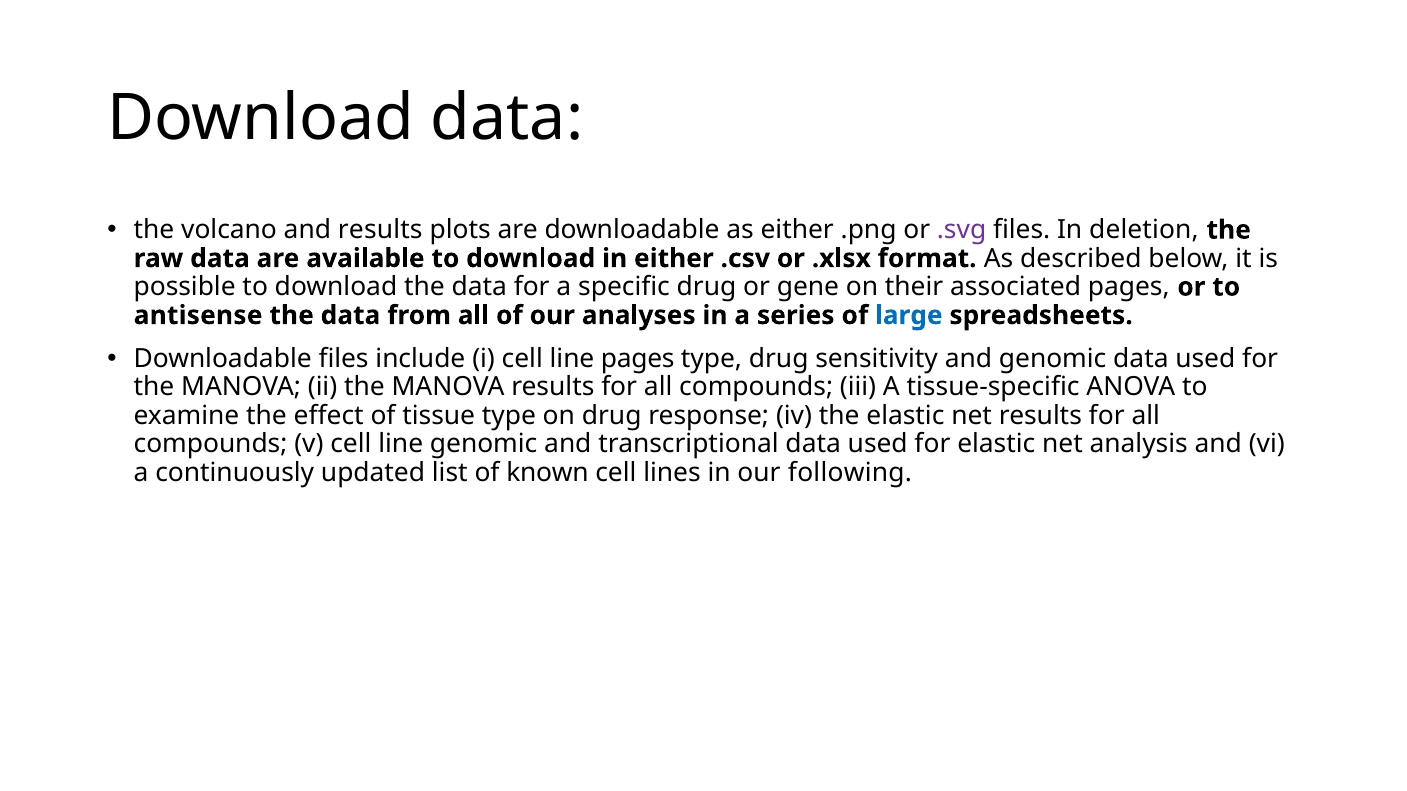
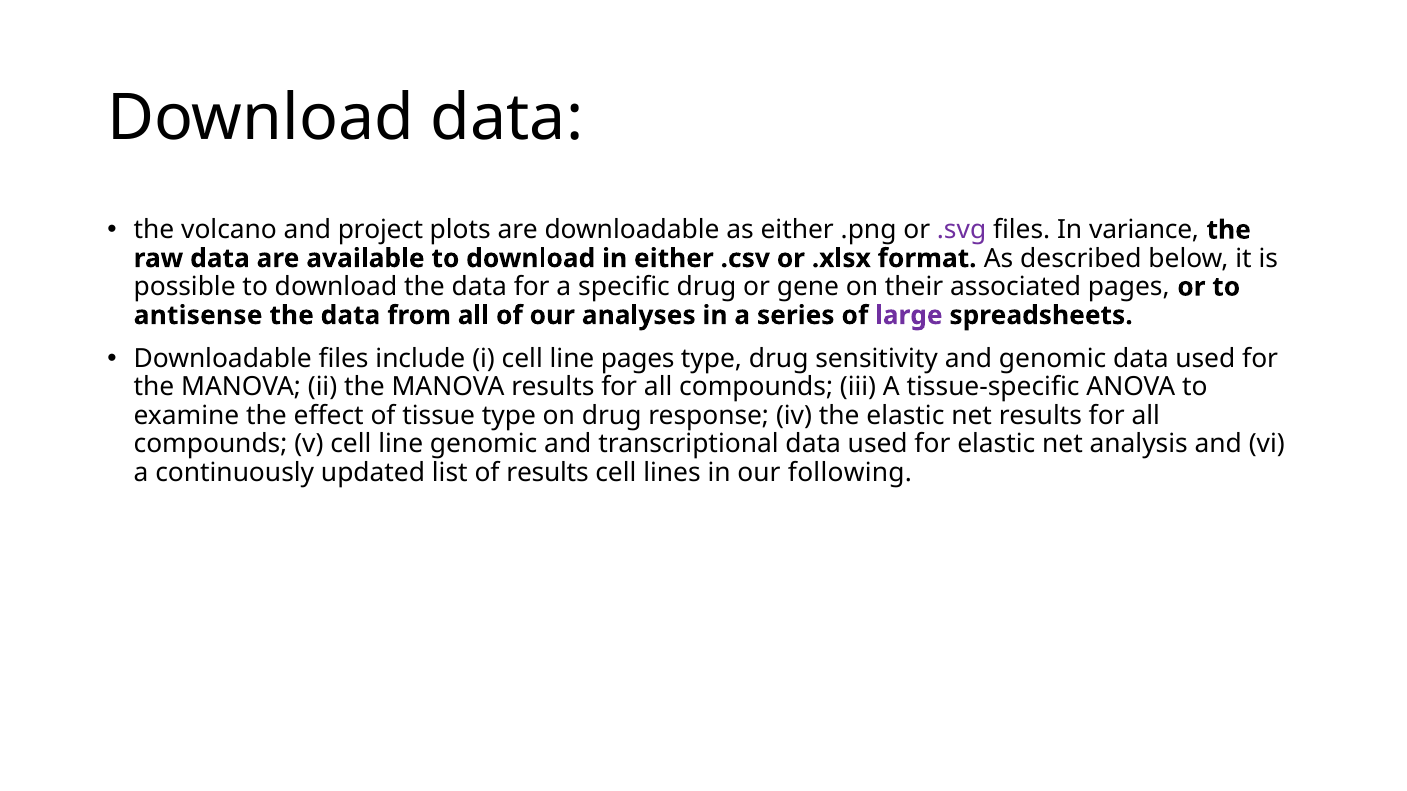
and results: results -> project (380, 230)
deletion: deletion -> variance (1144, 230)
large colour: blue -> purple (909, 316)
of known: known -> results (548, 473)
